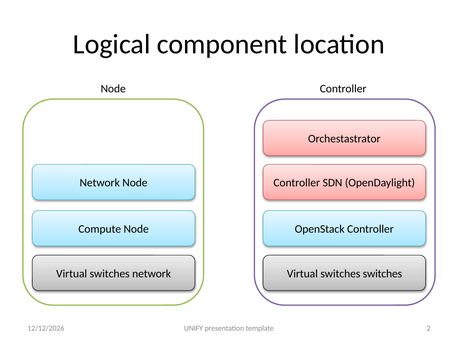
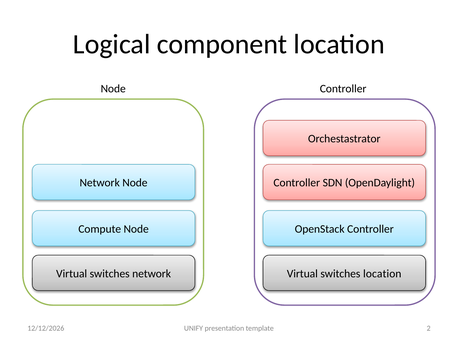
switches switches: switches -> location (382, 273)
